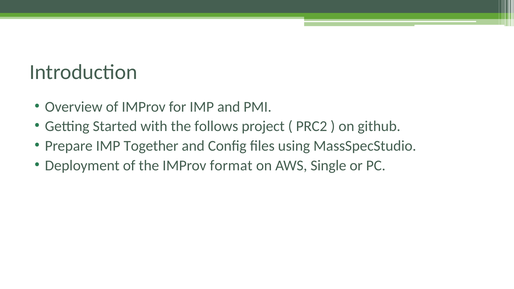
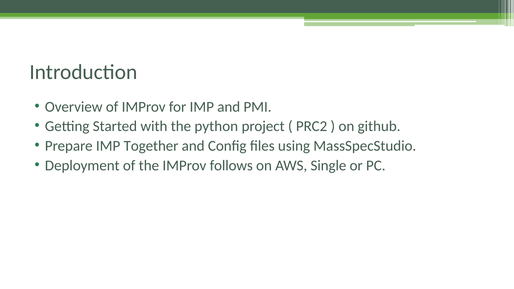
follows: follows -> python (216, 126)
format: format -> follows (231, 166)
